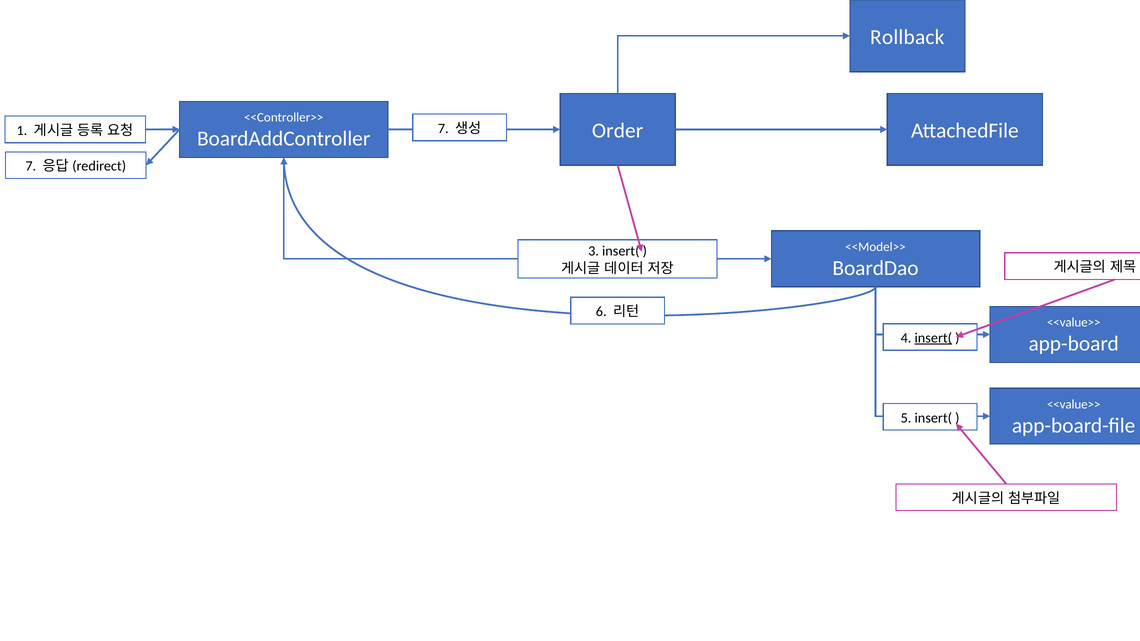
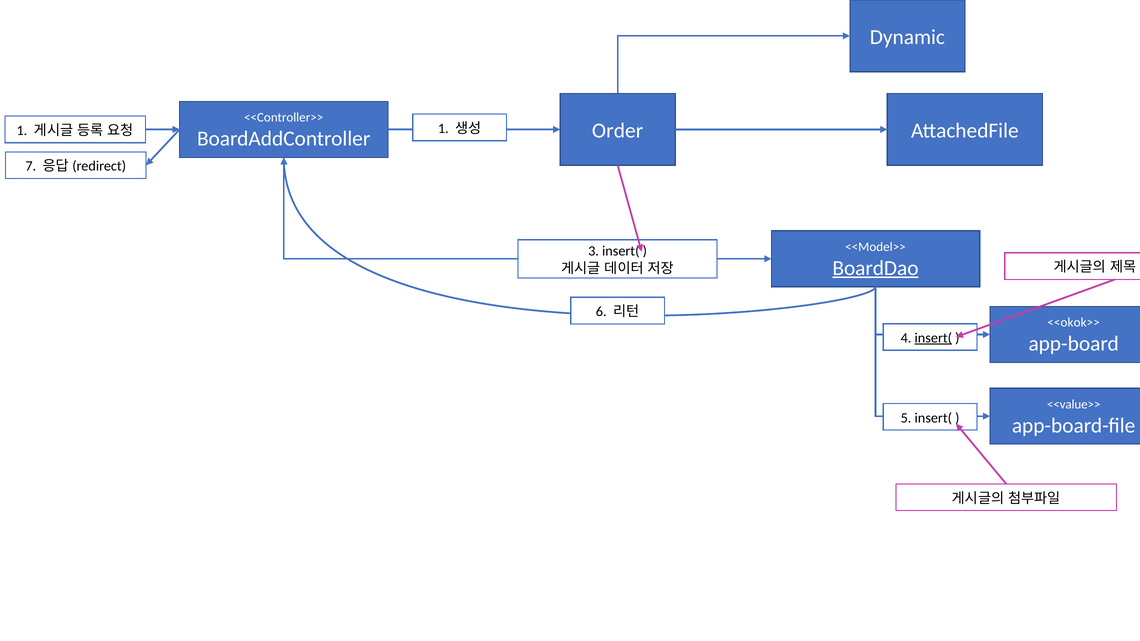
Rollback: Rollback -> Dynamic (907, 37)
7: 7 -> 1 (443, 128)
BoardDao underline: none -> present (876, 268)
<<value>>: <<value>> -> <<okok>> (1074, 323)
